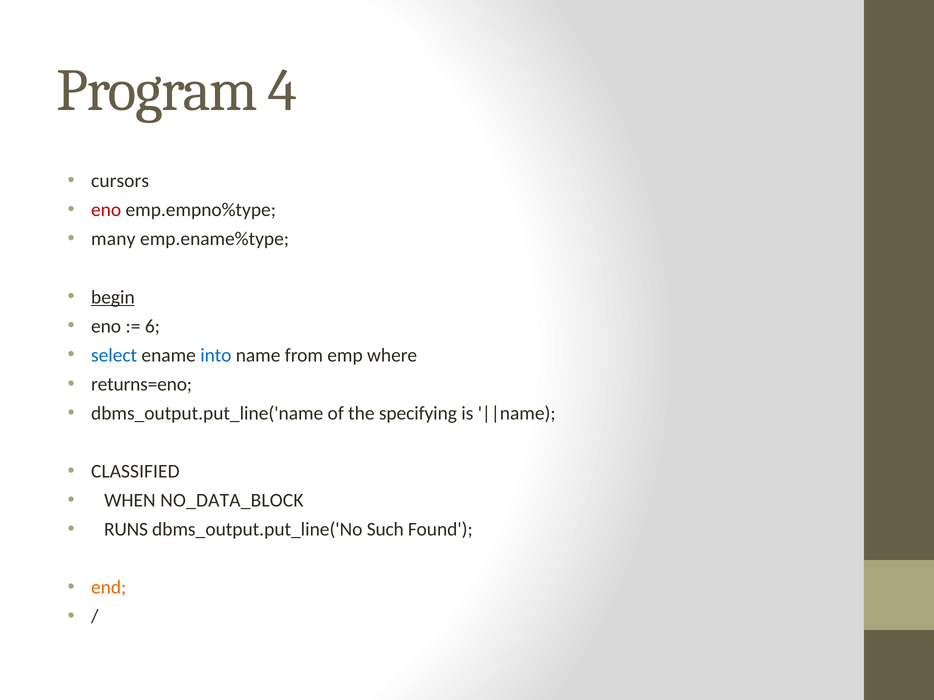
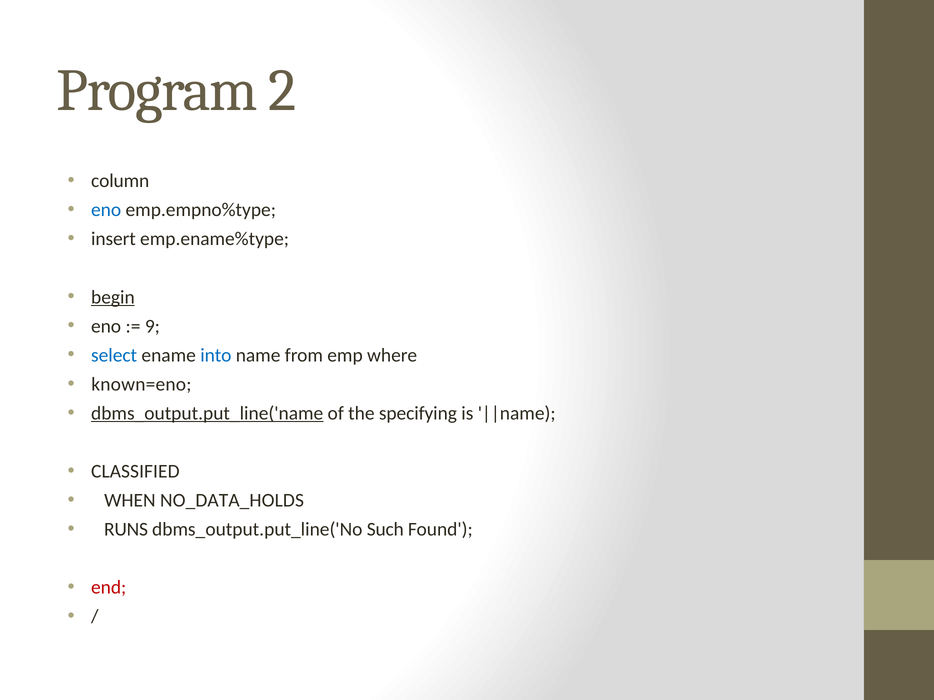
4: 4 -> 2 (282, 91)
cursors: cursors -> column (120, 181)
eno colour: red -> blue (106, 210)
many: many -> insert (113, 239)
6: 6 -> 9 (152, 326)
returns=eno: returns=eno -> known=eno (141, 385)
dbms_output.put_line('name underline: none -> present (207, 414)
NO_DATA_BLOCK: NO_DATA_BLOCK -> NO_DATA_HOLDS (232, 501)
end colour: orange -> red (109, 588)
